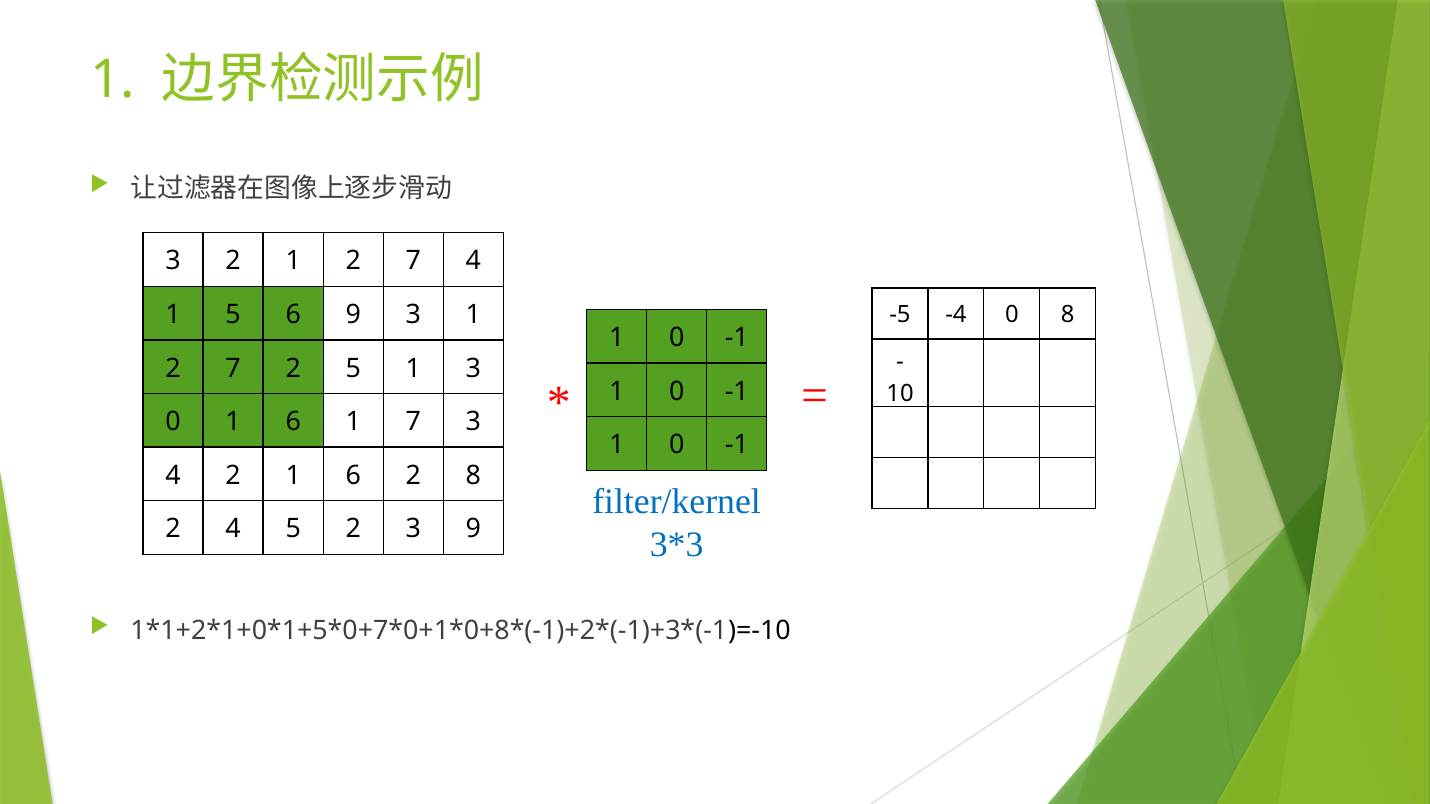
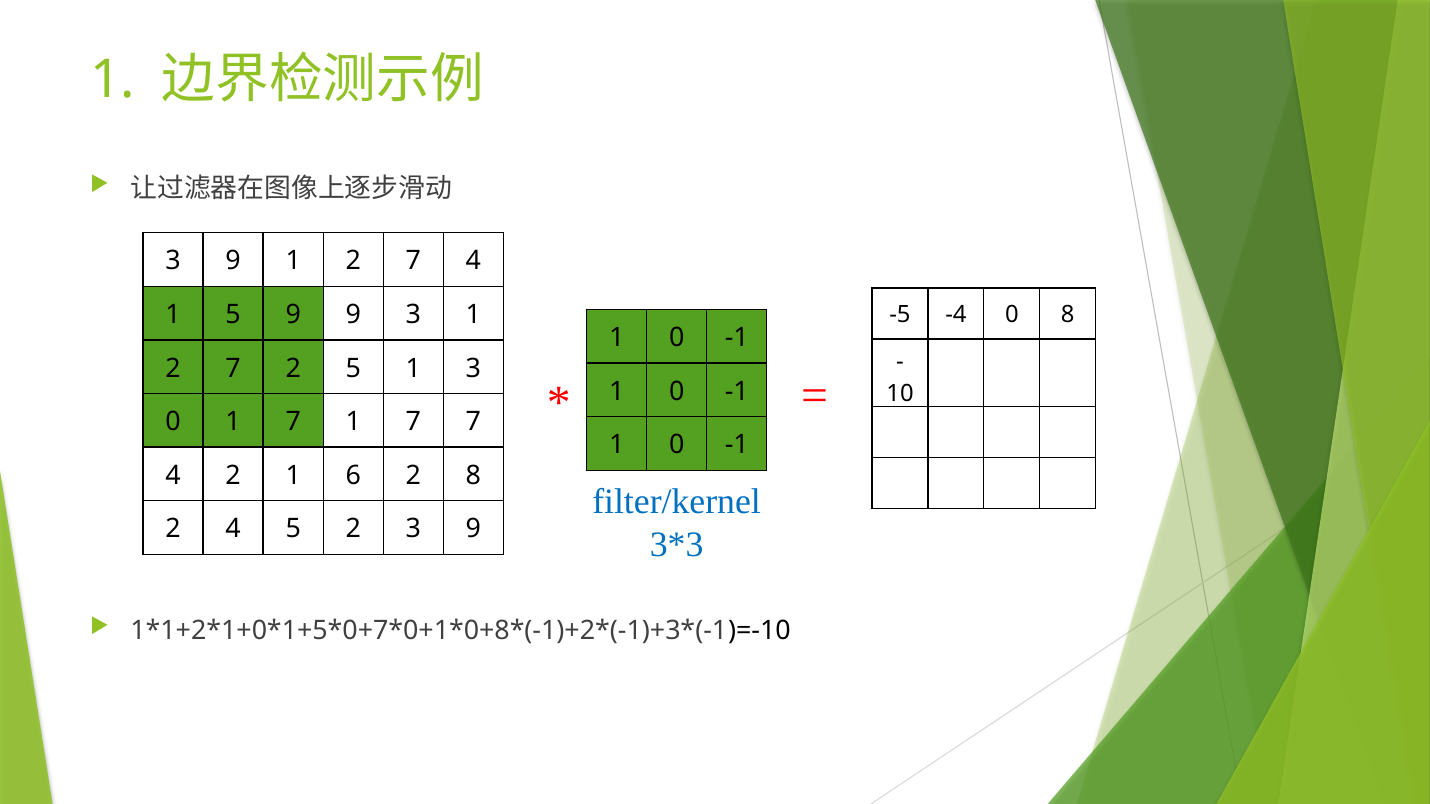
2: 2 -> 9 (233, 261)
5 6: 6 -> 9 (293, 315)
0 1 6: 6 -> 7 (293, 422)
7 3: 3 -> 7 (473, 422)
